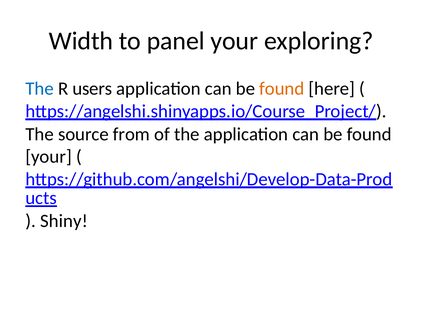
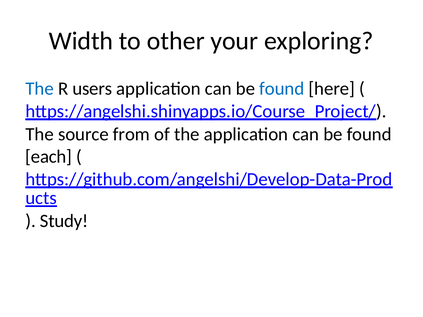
panel: panel -> other (176, 41)
found colour: orange -> blue (282, 89)
your: your -> each (49, 157)
Shiny: Shiny -> Study (64, 221)
